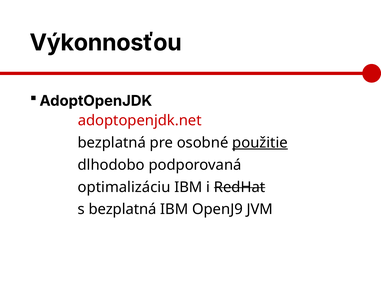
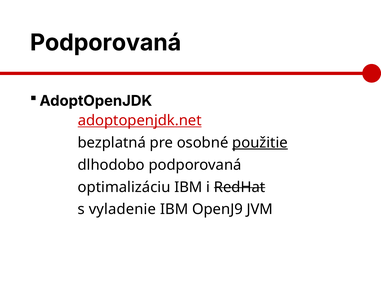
Výkonnosťou: Výkonnosťou -> Podporovaná (106, 43)
adoptopenjdk.net underline: none -> present (140, 120)
s bezplatná: bezplatná -> vyladenie (122, 209)
